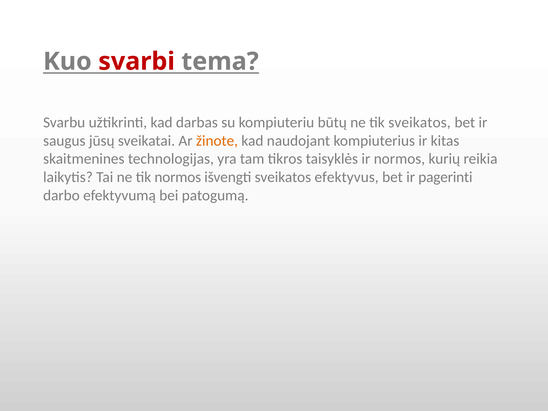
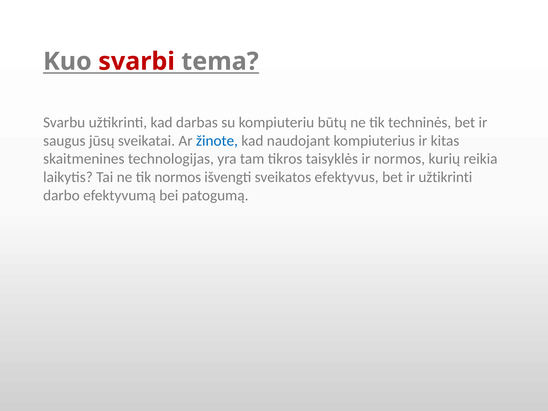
tik sveikatos: sveikatos -> techninės (420, 122)
žinote colour: orange -> blue (217, 141)
ir pagerinti: pagerinti -> užtikrinti (445, 177)
